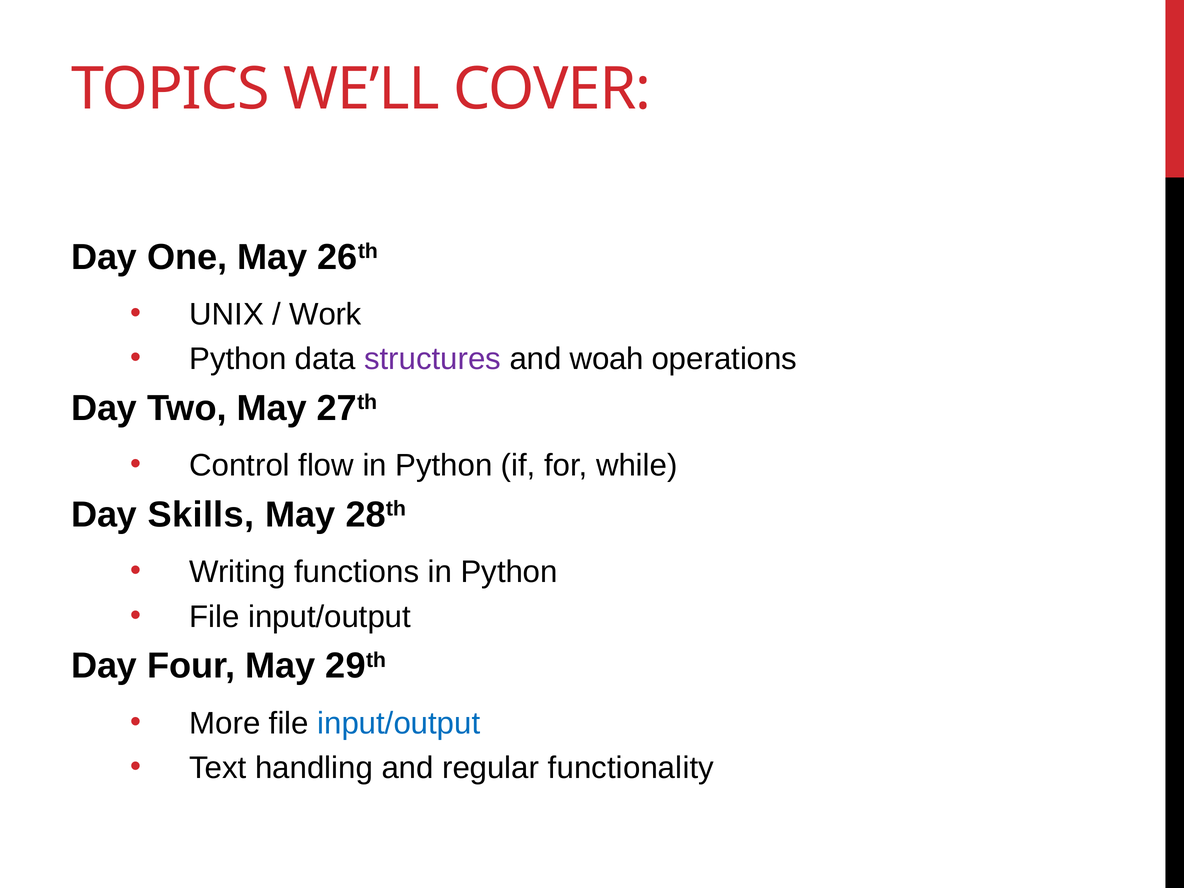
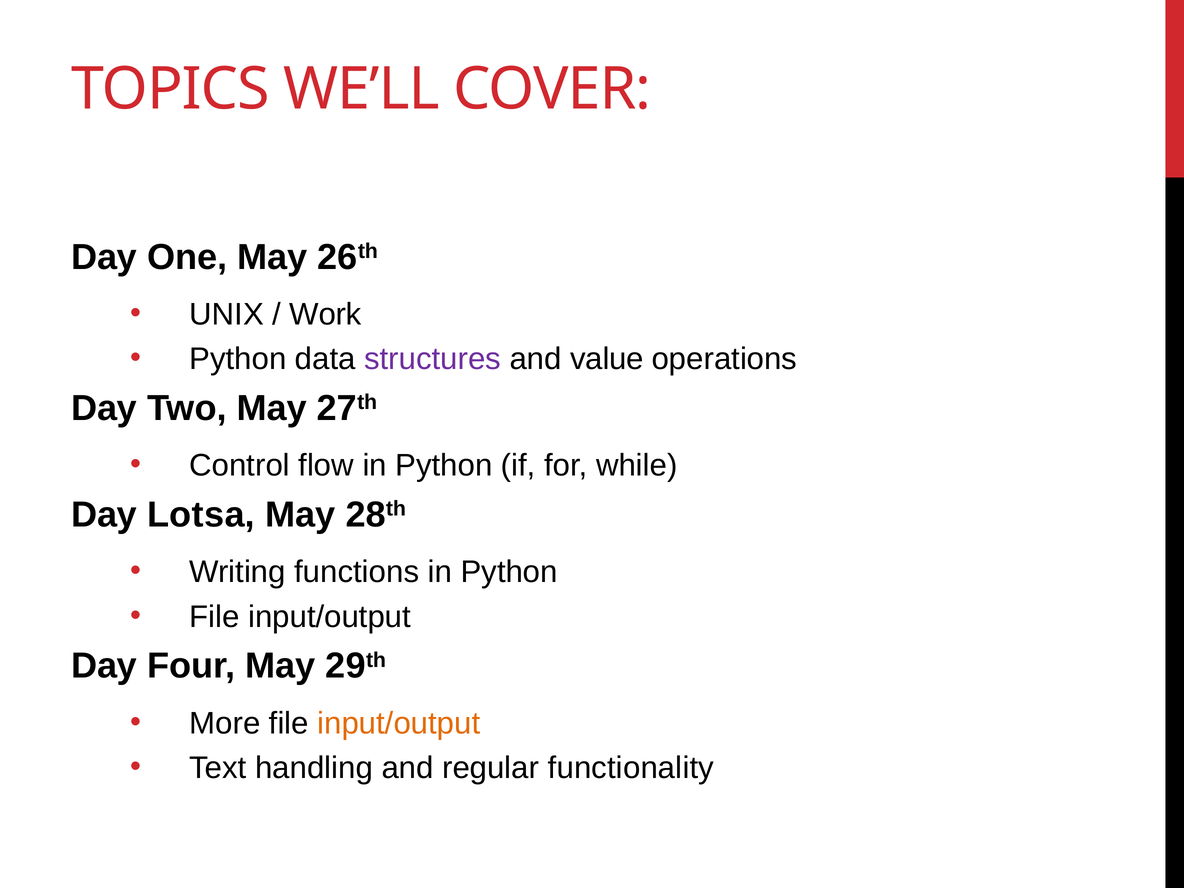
woah: woah -> value (607, 359)
Skills: Skills -> Lotsa (201, 515)
input/output colour: blue -> orange (399, 723)
